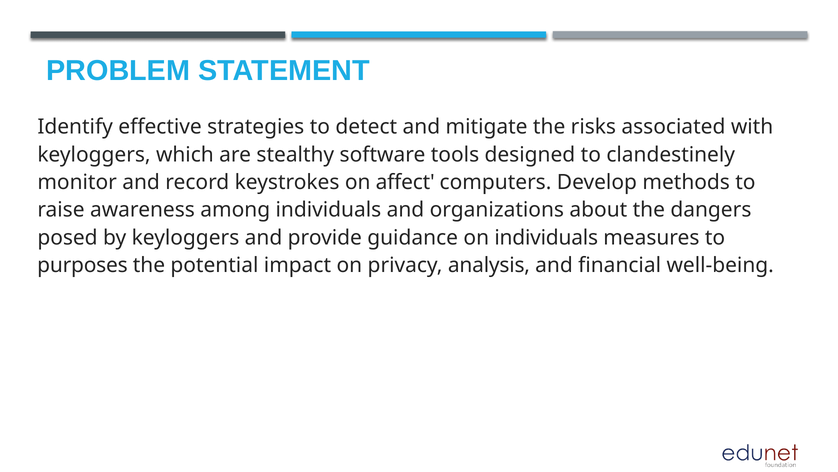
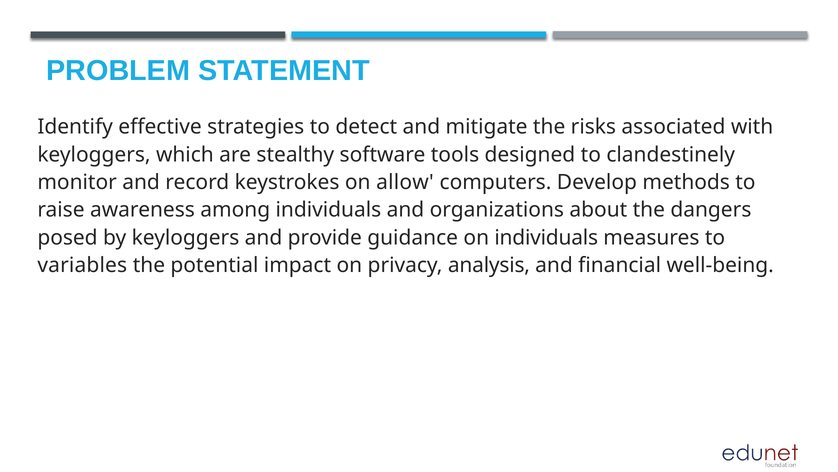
affect: affect -> allow (405, 182)
purposes: purposes -> variables (82, 265)
